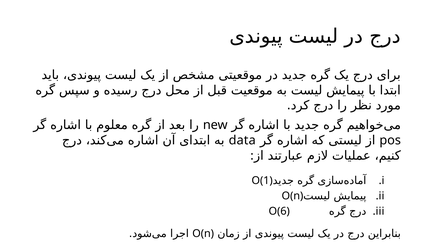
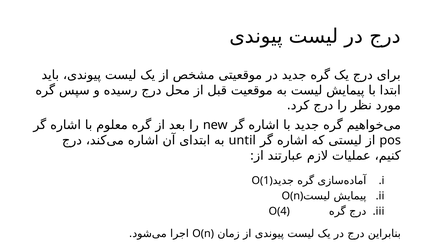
data: data -> until (242, 140)
O(6: O(6 -> O(4 (279, 211)
